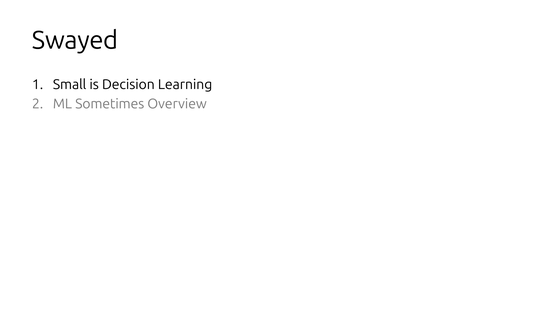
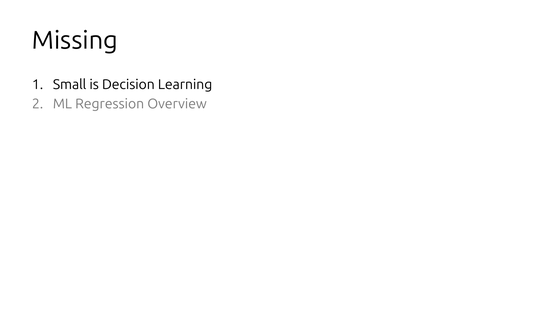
Swayed: Swayed -> Missing (75, 40)
Sometimes: Sometimes -> Regression (110, 104)
